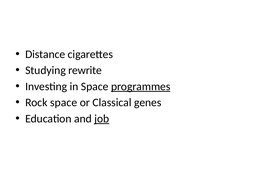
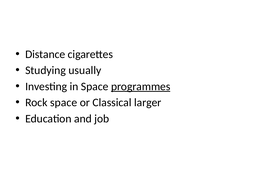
rewrite: rewrite -> usually (85, 70)
genes: genes -> larger (148, 103)
job underline: present -> none (102, 119)
